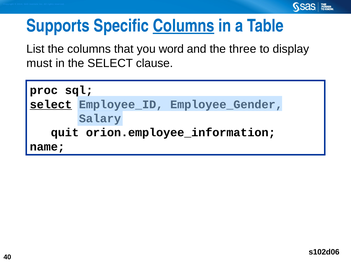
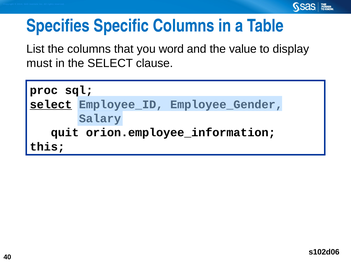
Supports: Supports -> Specifies (58, 26)
Columns underline: present -> none (184, 26)
three: three -> value (243, 49)
name: name -> this (47, 146)
